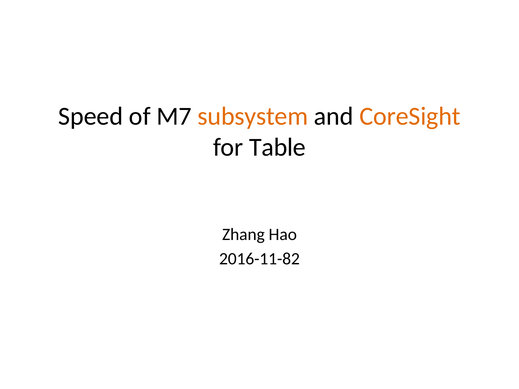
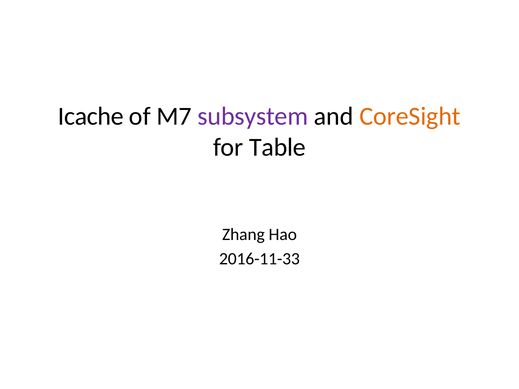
Speed: Speed -> Icache (91, 116)
subsystem colour: orange -> purple (253, 116)
2016-11-82: 2016-11-82 -> 2016-11-33 (259, 259)
